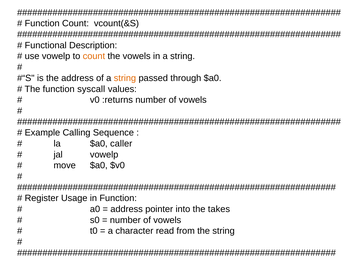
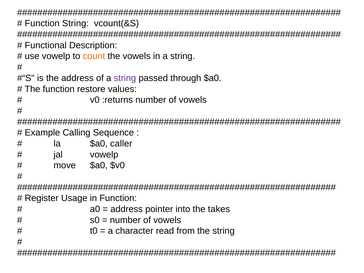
Function Count: Count -> String (75, 23)
string colour: orange -> purple (125, 78)
syscall: syscall -> restore (91, 89)
